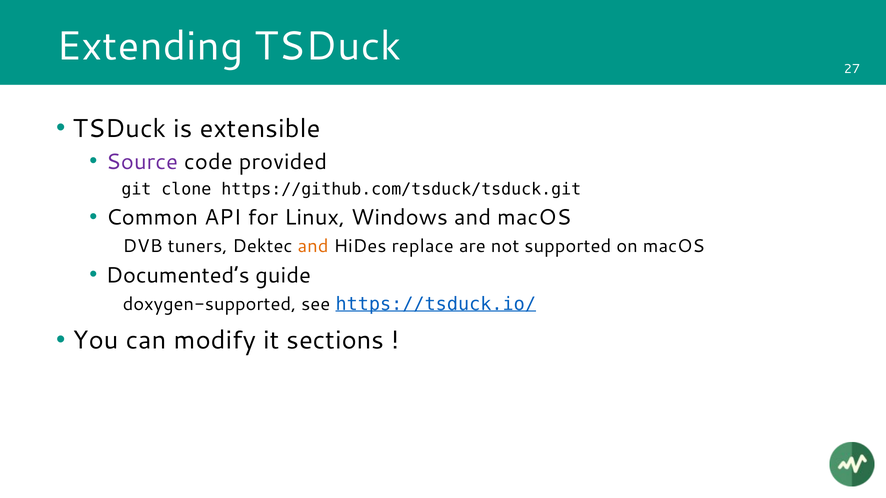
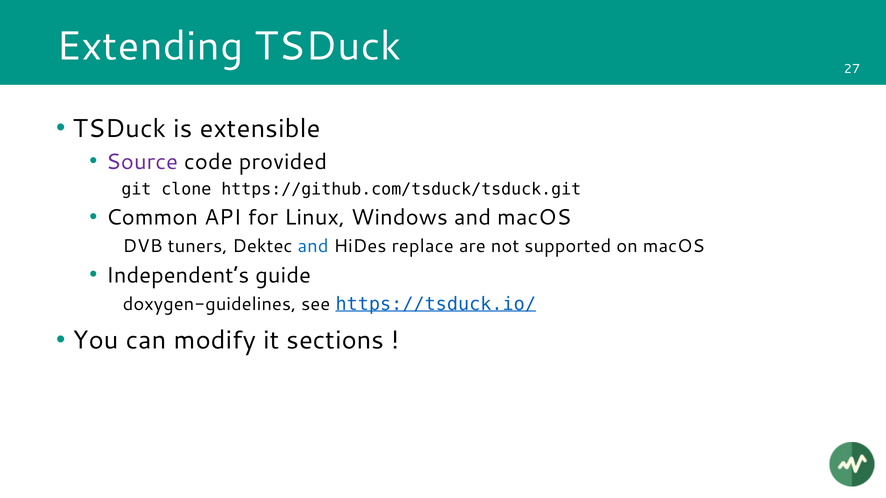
and colour: orange -> blue (313, 246)
Documented’s: Documented’s -> Independent’s (178, 276)
doxygen-supported: doxygen-supported -> doxygen-guidelines (209, 304)
